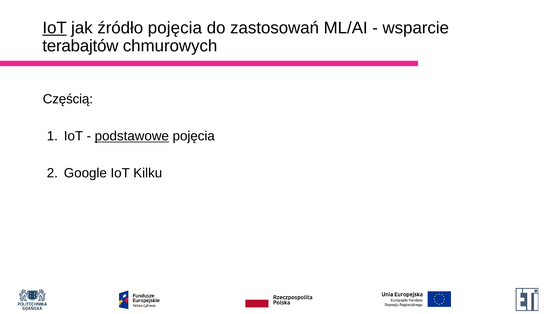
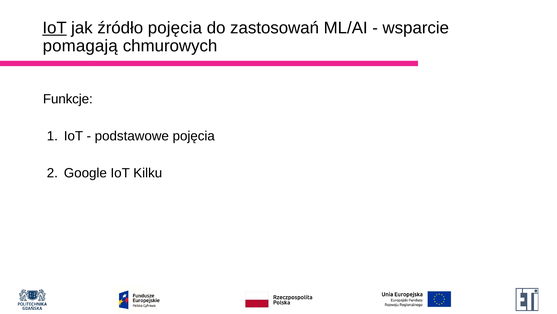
terabajtów: terabajtów -> pomagają (80, 46)
Częścią: Częścią -> Funkcje (68, 99)
podstawowe underline: present -> none (132, 136)
